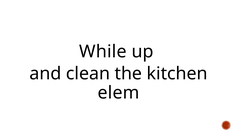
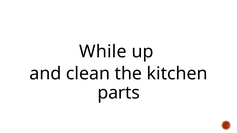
elem: elem -> parts (119, 93)
